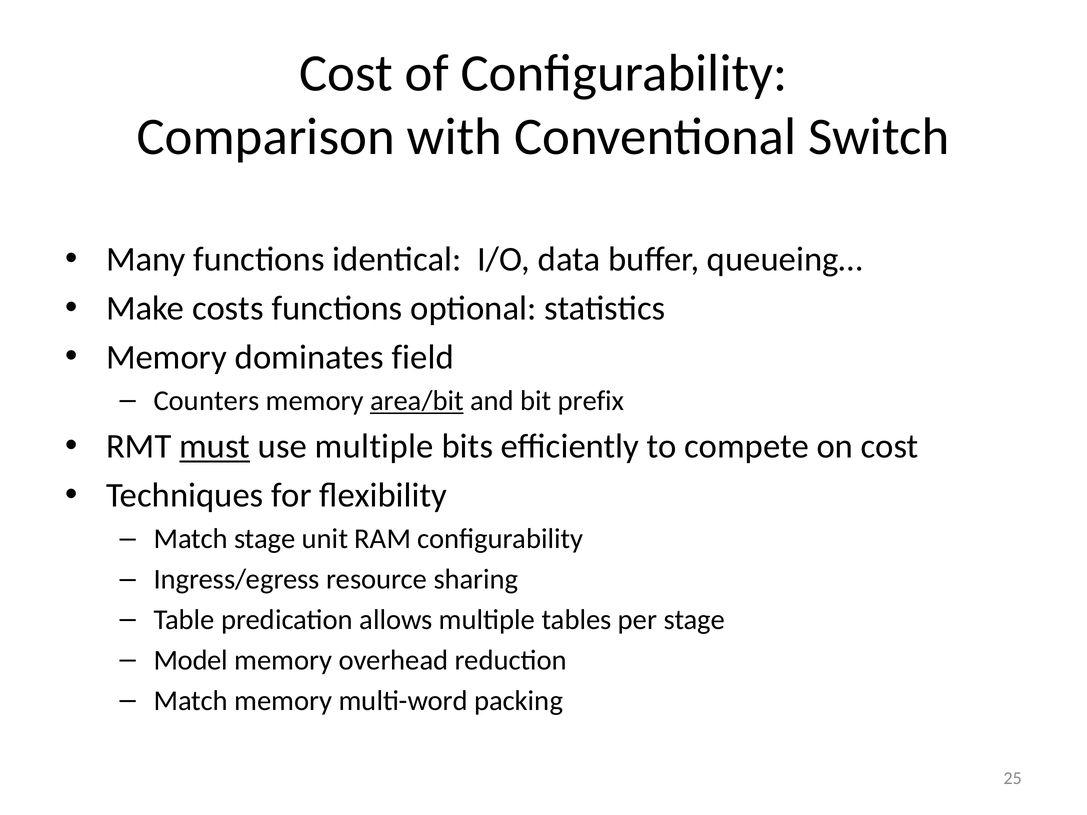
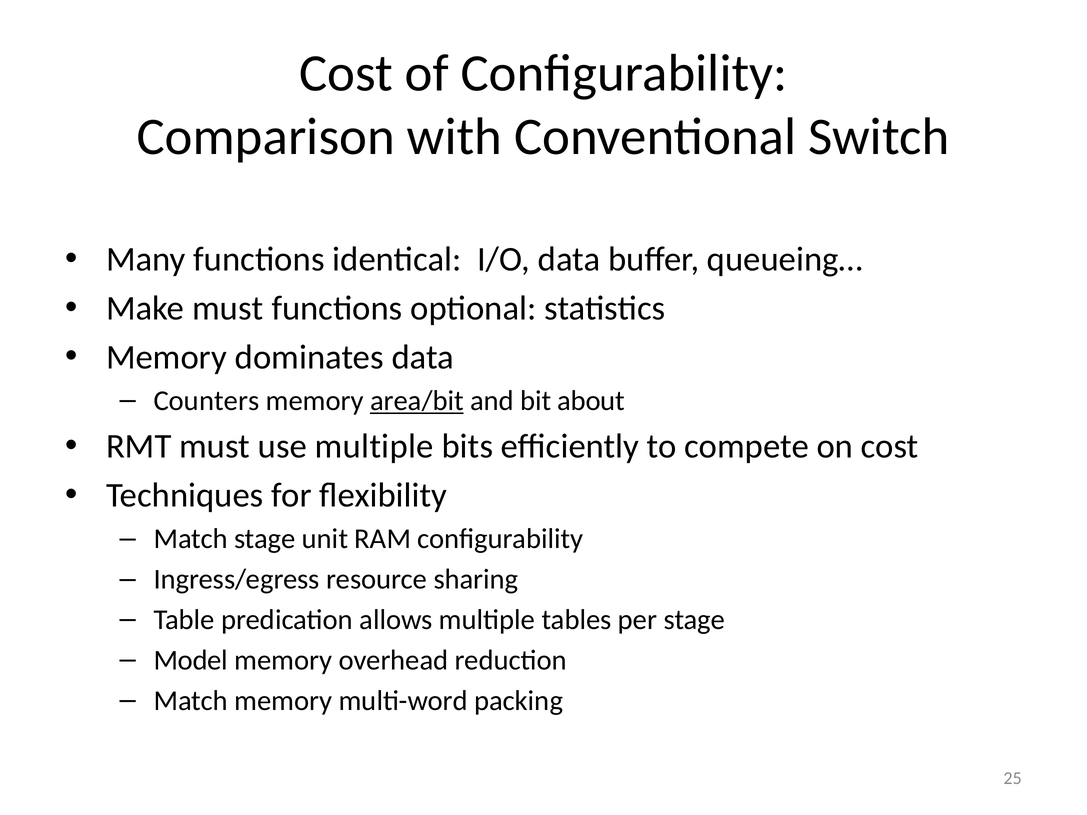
Make costs: costs -> must (228, 308)
dominates field: field -> data (423, 357)
prefix: prefix -> about (591, 401)
must underline: present -> none (215, 447)
